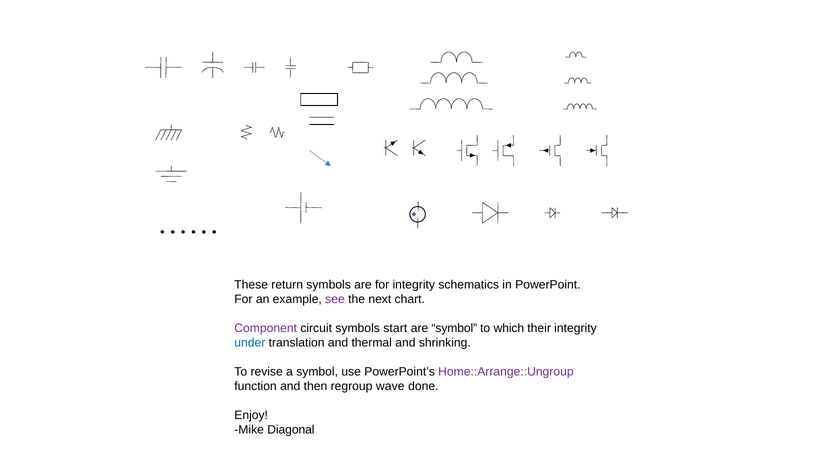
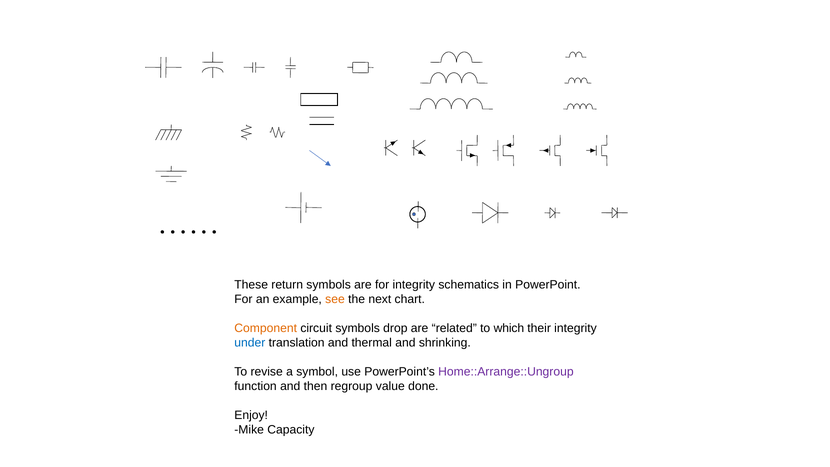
see colour: purple -> orange (335, 299)
Component colour: purple -> orange (266, 328)
start: start -> drop (395, 328)
are symbol: symbol -> related (454, 328)
wave: wave -> value (390, 386)
Diagonal: Diagonal -> Capacity (291, 430)
